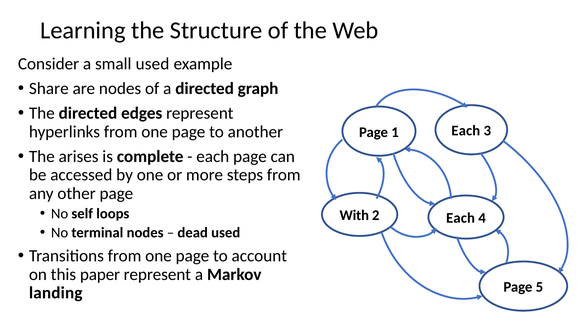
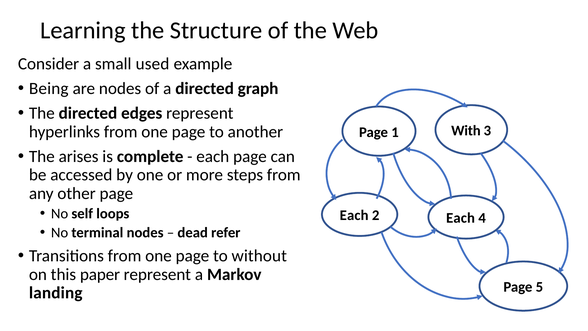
Share: Share -> Being (49, 89)
Each: Each -> With (466, 131)
With: With -> Each (354, 215)
dead used: used -> refer (226, 232)
account: account -> without (259, 256)
